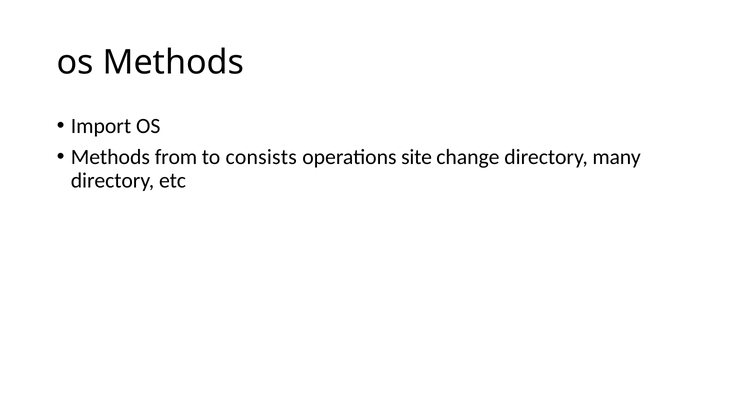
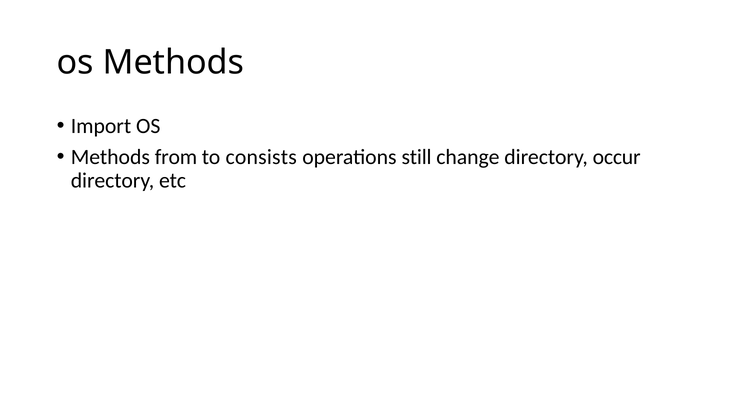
site: site -> still (417, 157)
many: many -> occur (617, 157)
